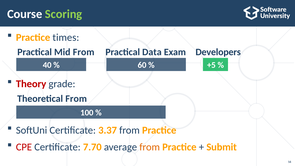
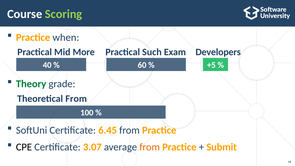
times: times -> when (66, 37)
Mid From: From -> More (84, 52)
Data: Data -> Such (152, 52)
Theory colour: red -> green (31, 84)
3.37: 3.37 -> 6.45 (108, 130)
CPE colour: red -> black (24, 147)
7.70: 7.70 -> 3.07 (92, 147)
